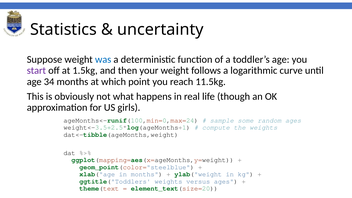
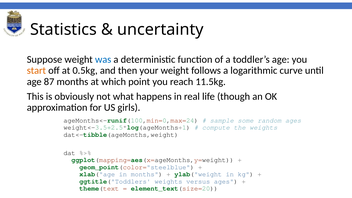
start colour: purple -> orange (36, 71)
1.5kg: 1.5kg -> 0.5kg (85, 71)
34: 34 -> 87 (49, 82)
